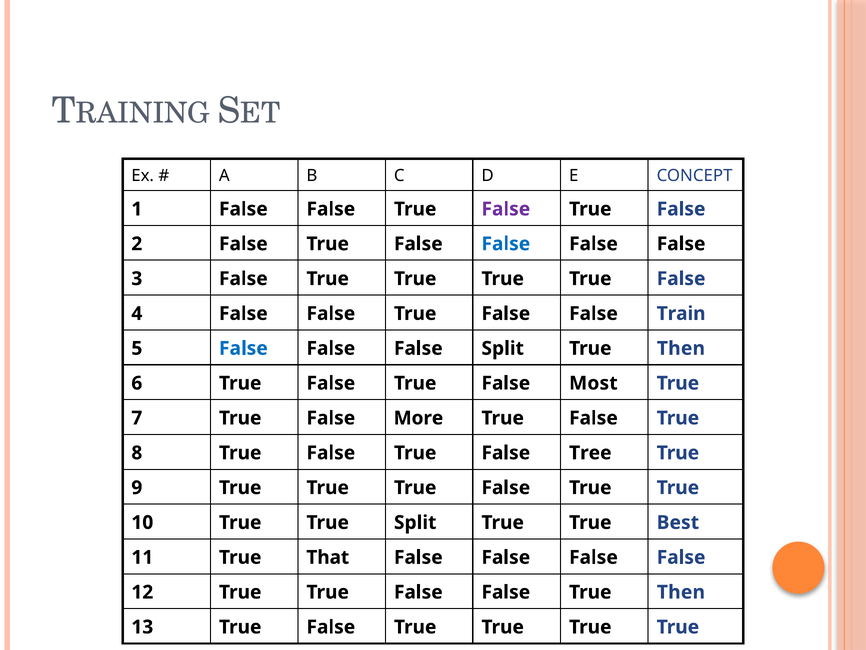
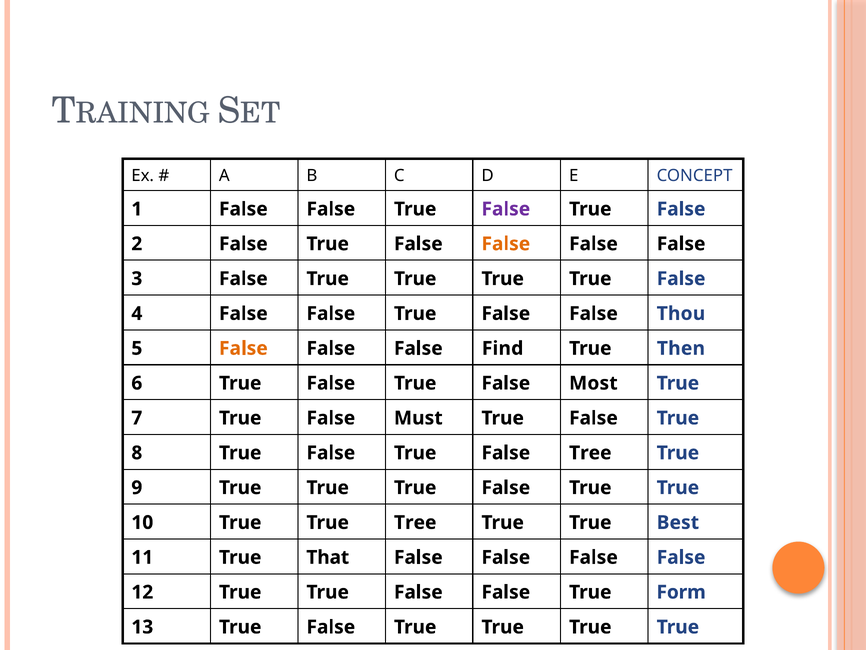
False colour: blue -> orange (506, 244)
Train: Train -> Thou (681, 313)
False colour: blue -> orange (243, 348)
False Split: Split -> Find (503, 348)
More: More -> Must (418, 418)
True Split: Split -> Tree (415, 522)
False True Then: Then -> Form (681, 592)
